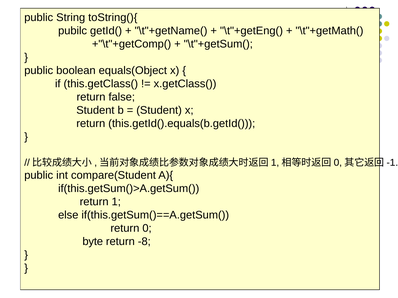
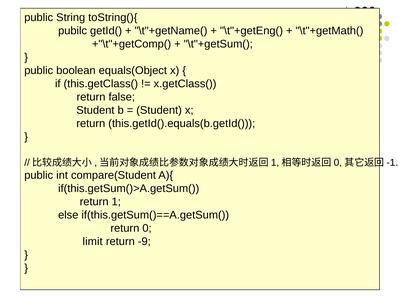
byte: byte -> limit (93, 242)
-8: -8 -> -9 (144, 242)
